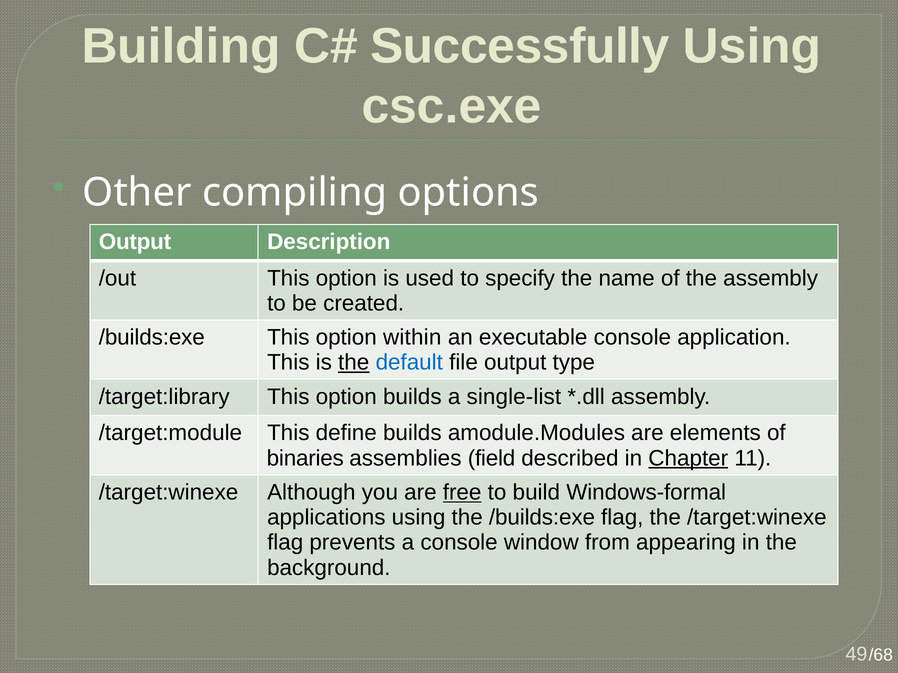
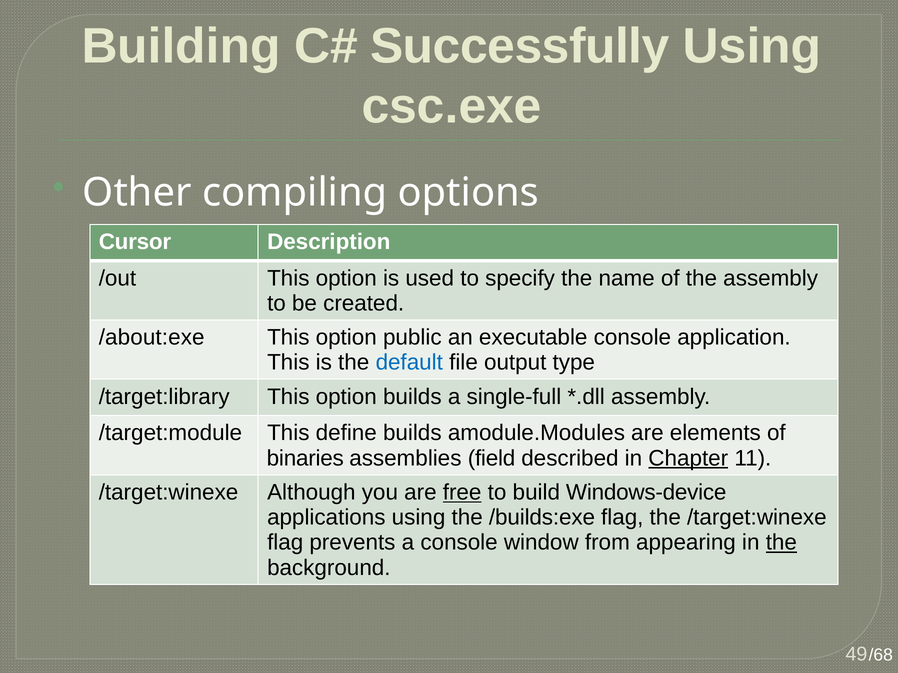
Output: Output -> Cursor (135, 242)
/builds:exe: /builds:exe -> /about:exe (152, 338)
within: within -> public (412, 338)
the underline: present -> none (354, 363)
single-list: single-list -> single-full (514, 397)
Windows-formal: Windows-formal -> Windows-device (646, 493)
the underline: none -> present (781, 543)
